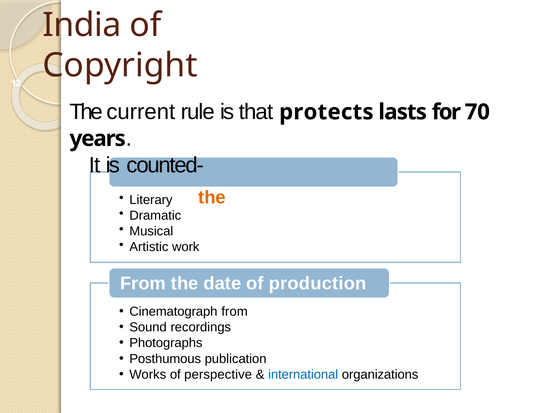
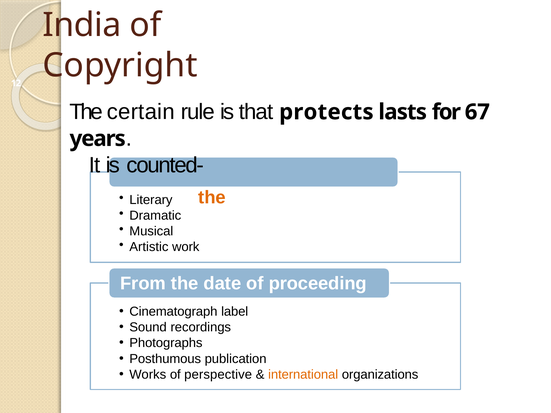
current: current -> certain (141, 112)
70: 70 -> 67 (477, 112)
production: production -> proceeding (318, 284)
Cinematograph from: from -> label (235, 312)
international colour: blue -> orange (303, 375)
